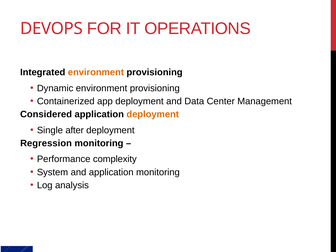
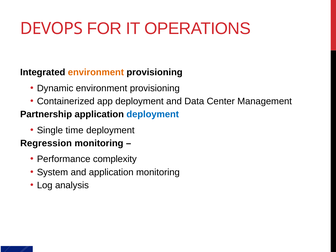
Considered: Considered -> Partnership (46, 114)
deployment colour: orange -> blue (153, 114)
after: after -> time (75, 130)
